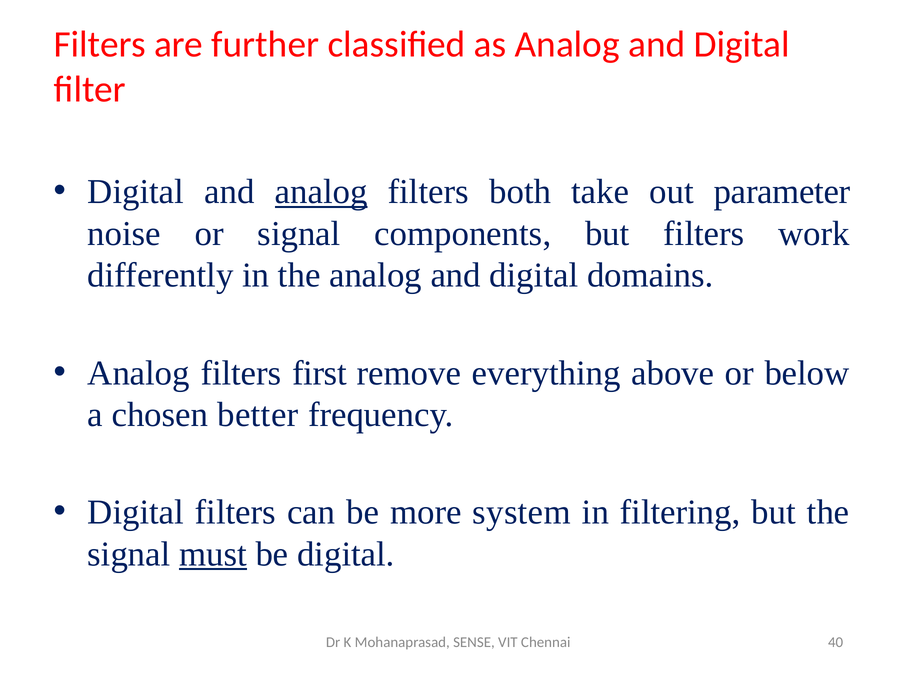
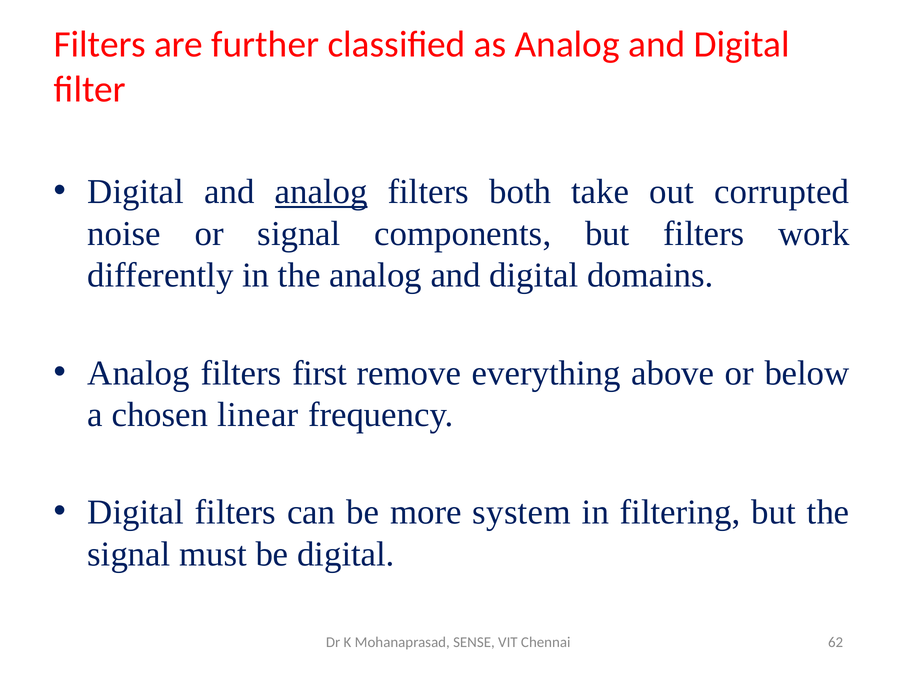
parameter: parameter -> corrupted (782, 192)
better: better -> linear (258, 415)
must underline: present -> none (213, 554)
40: 40 -> 62 (836, 642)
